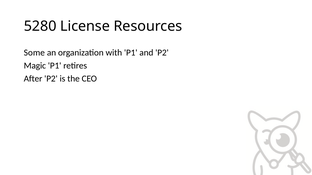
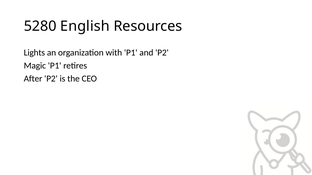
License: License -> English (85, 26)
Some: Some -> Lights (34, 53)
